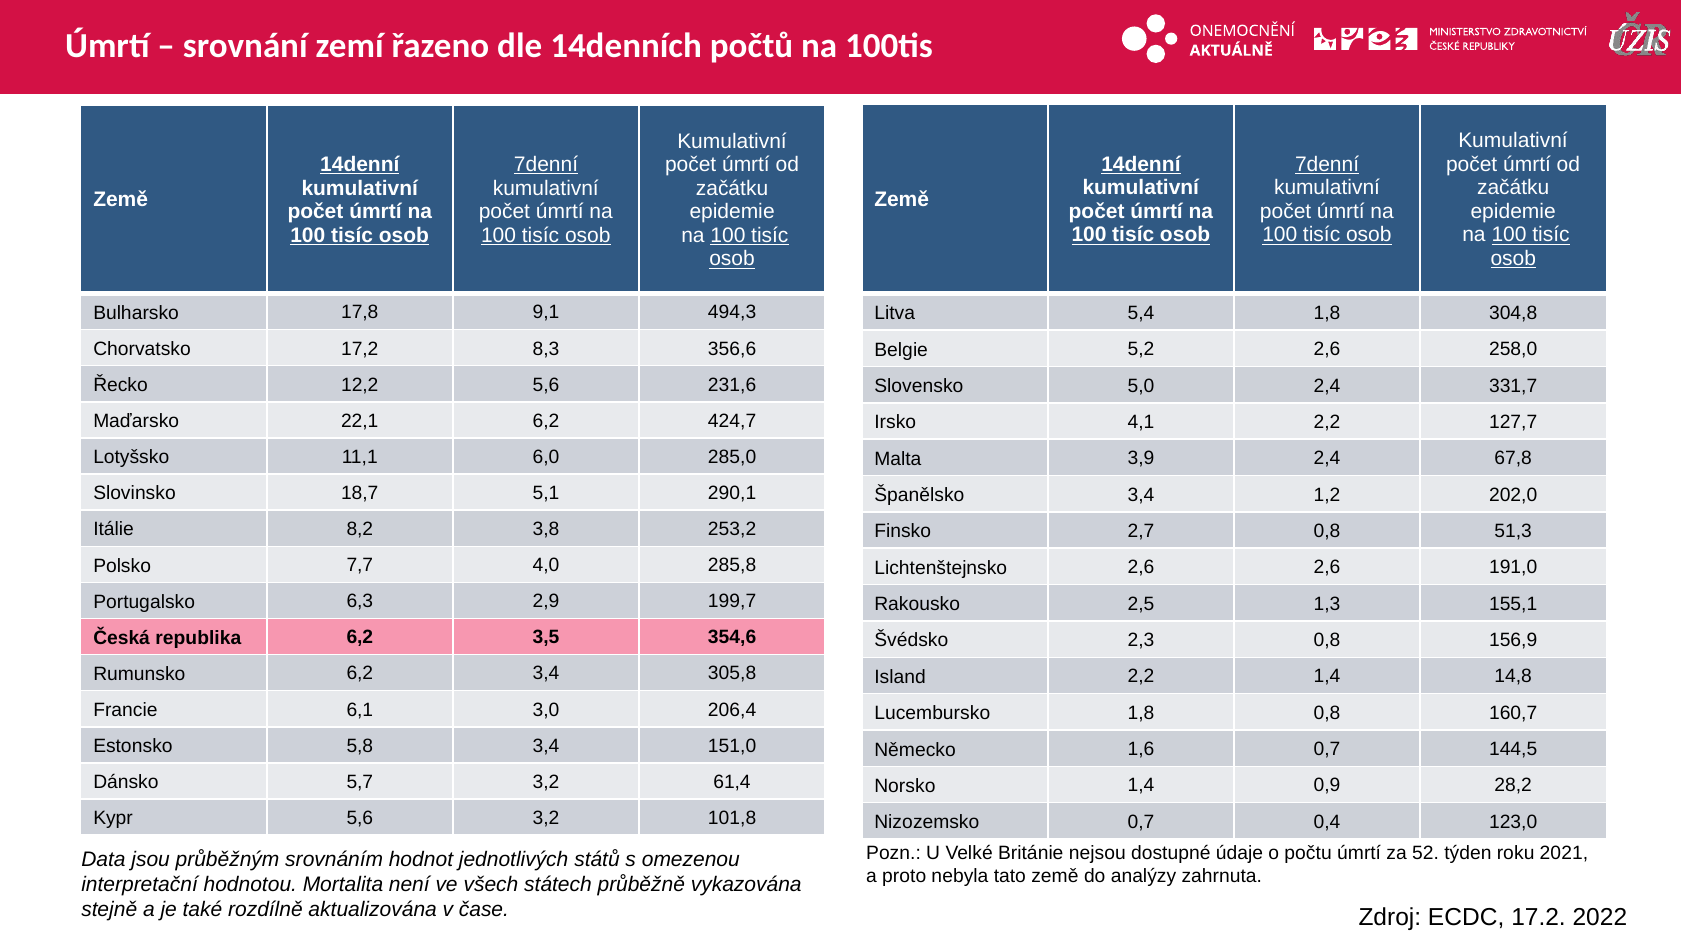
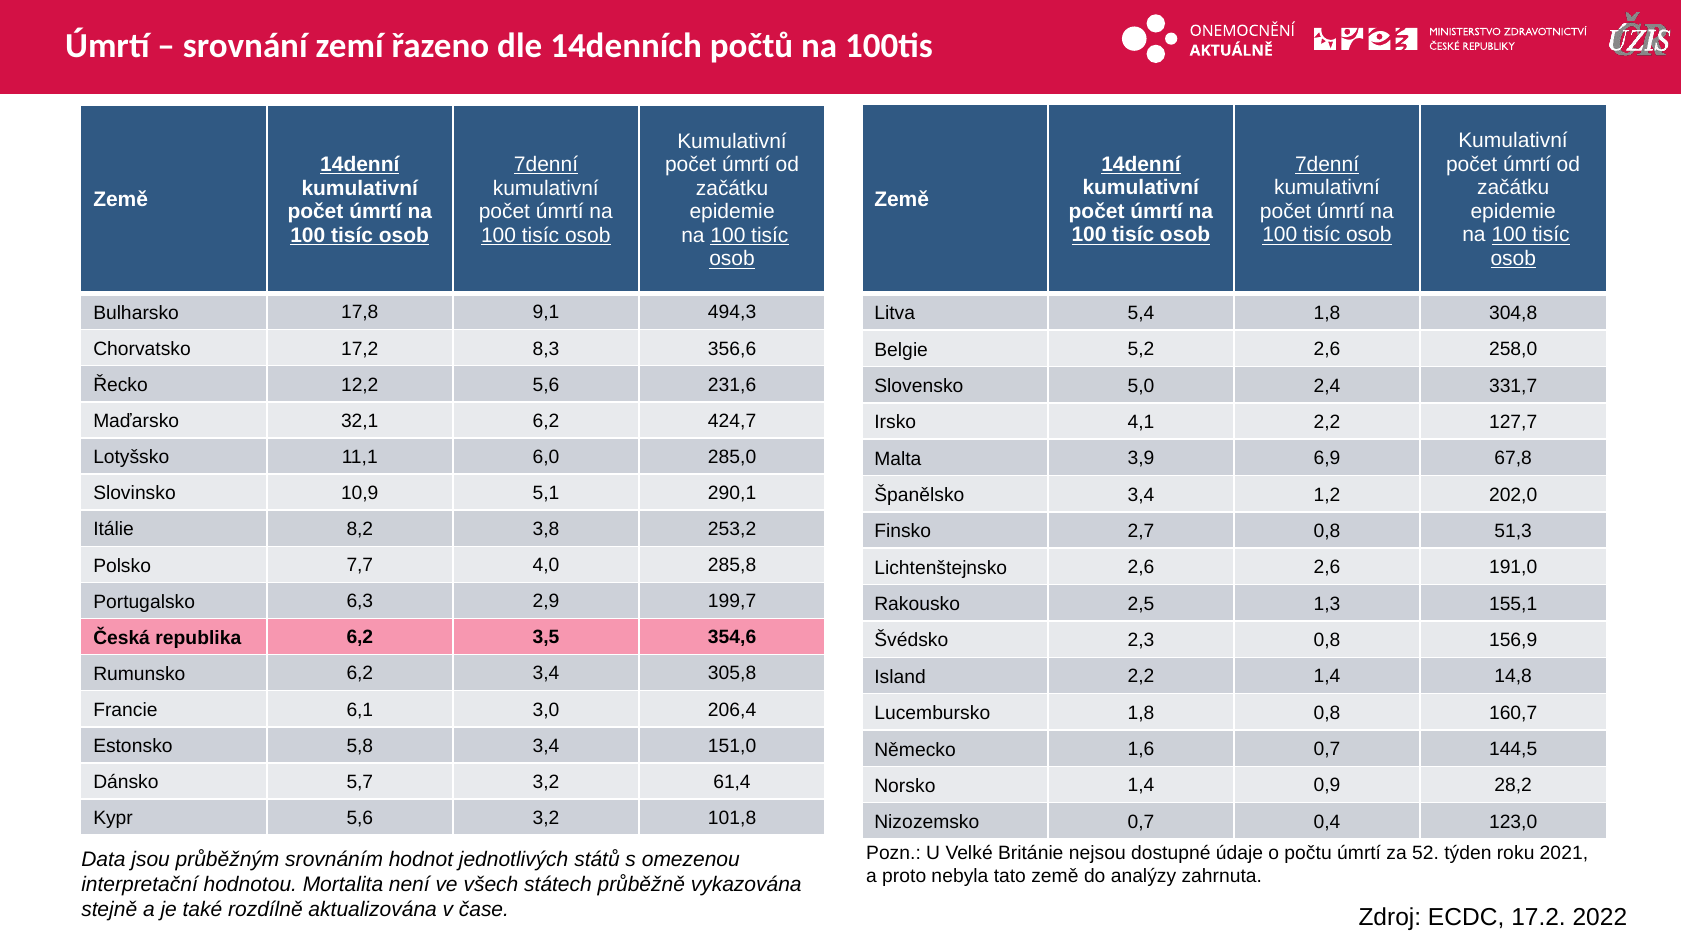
22,1: 22,1 -> 32,1 (360, 421)
3,9 2,4: 2,4 -> 6,9 (1327, 458)
18,7: 18,7 -> 10,9 (360, 493)
